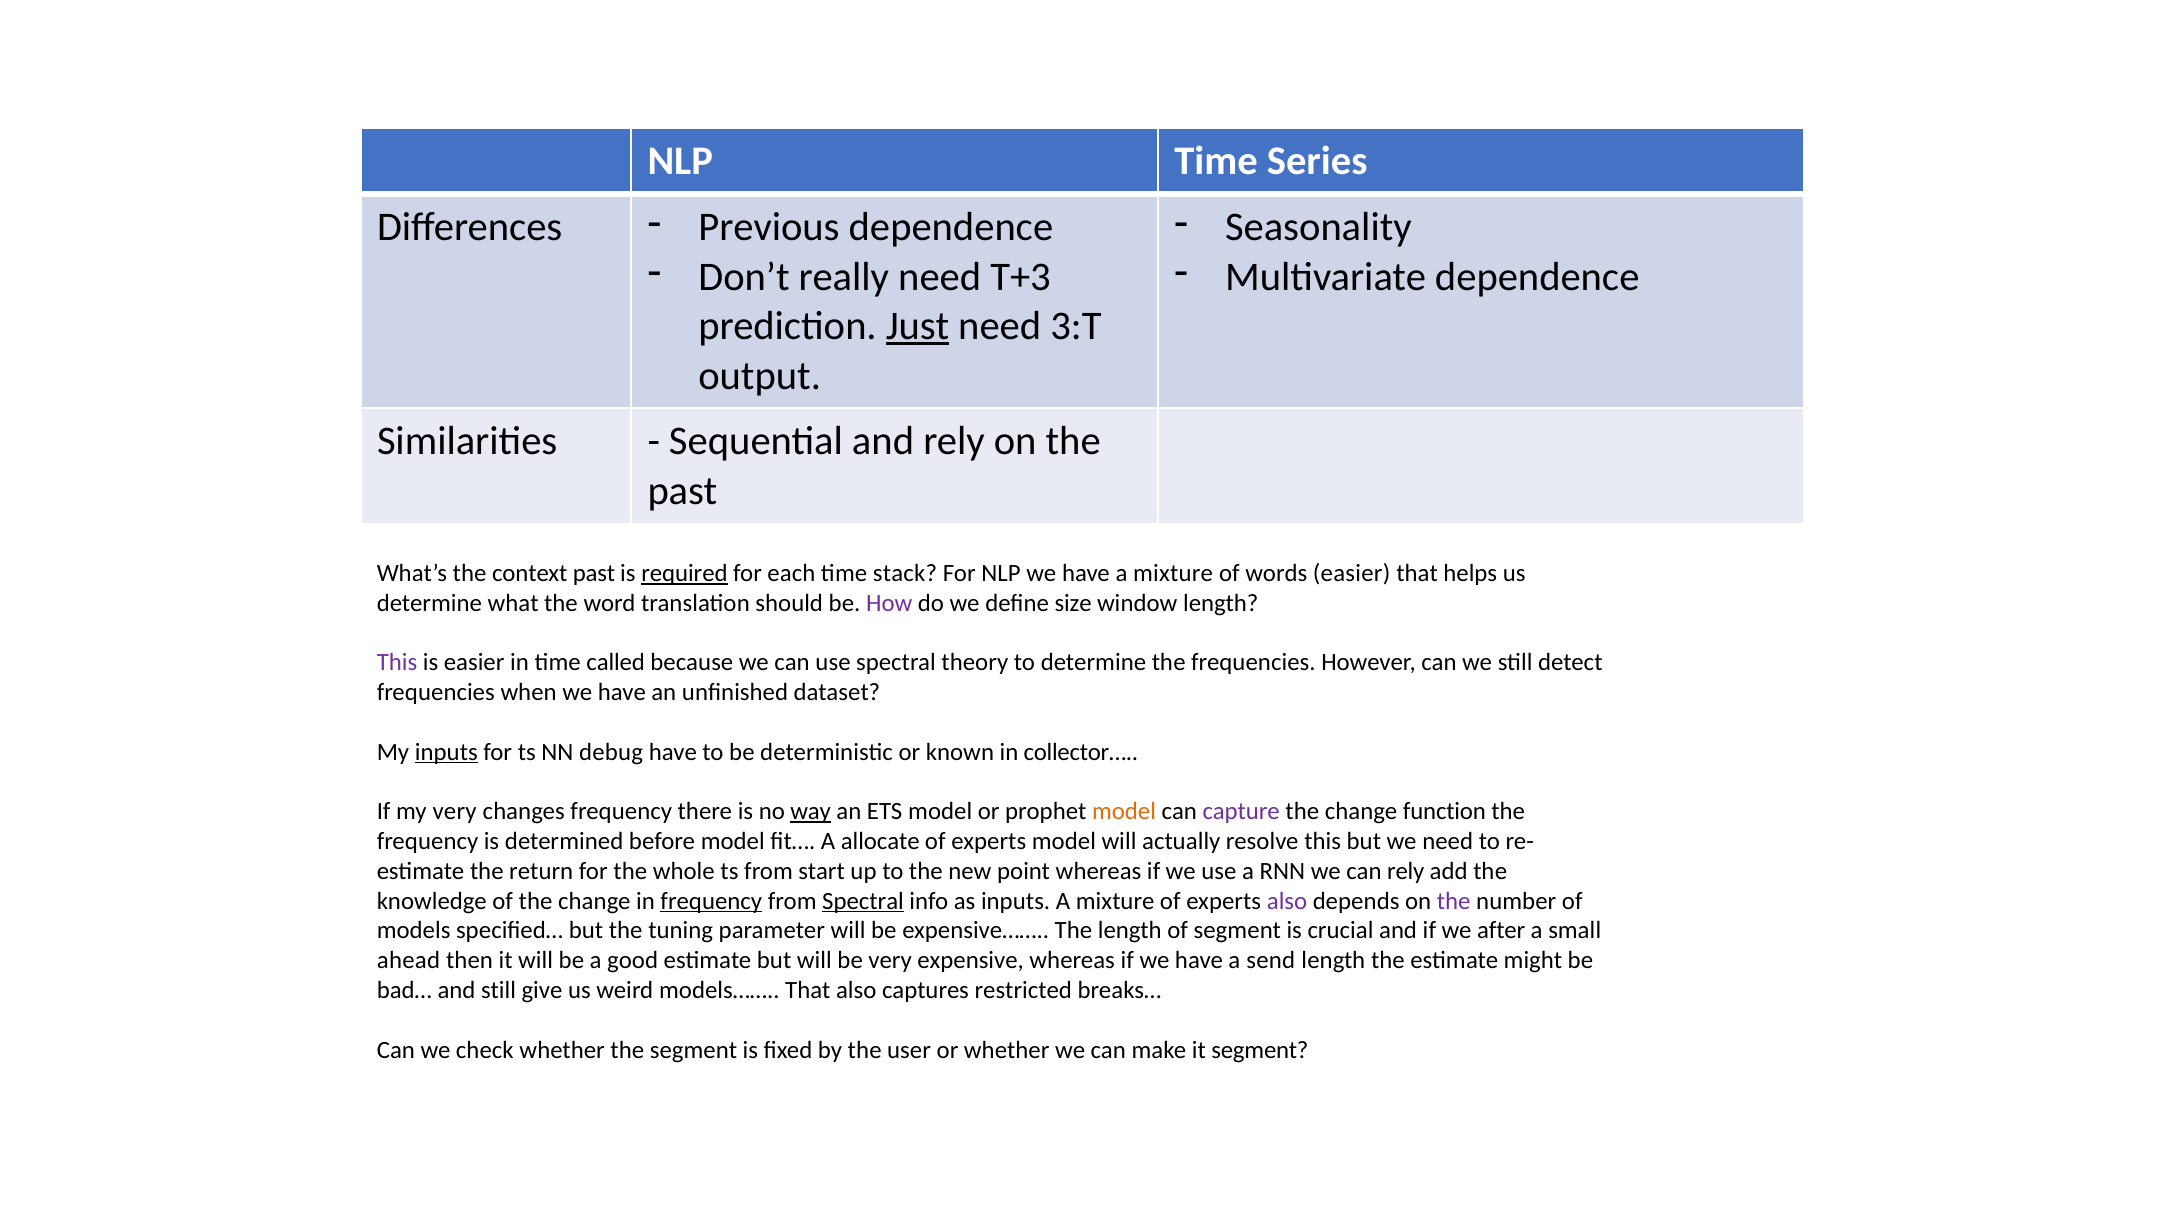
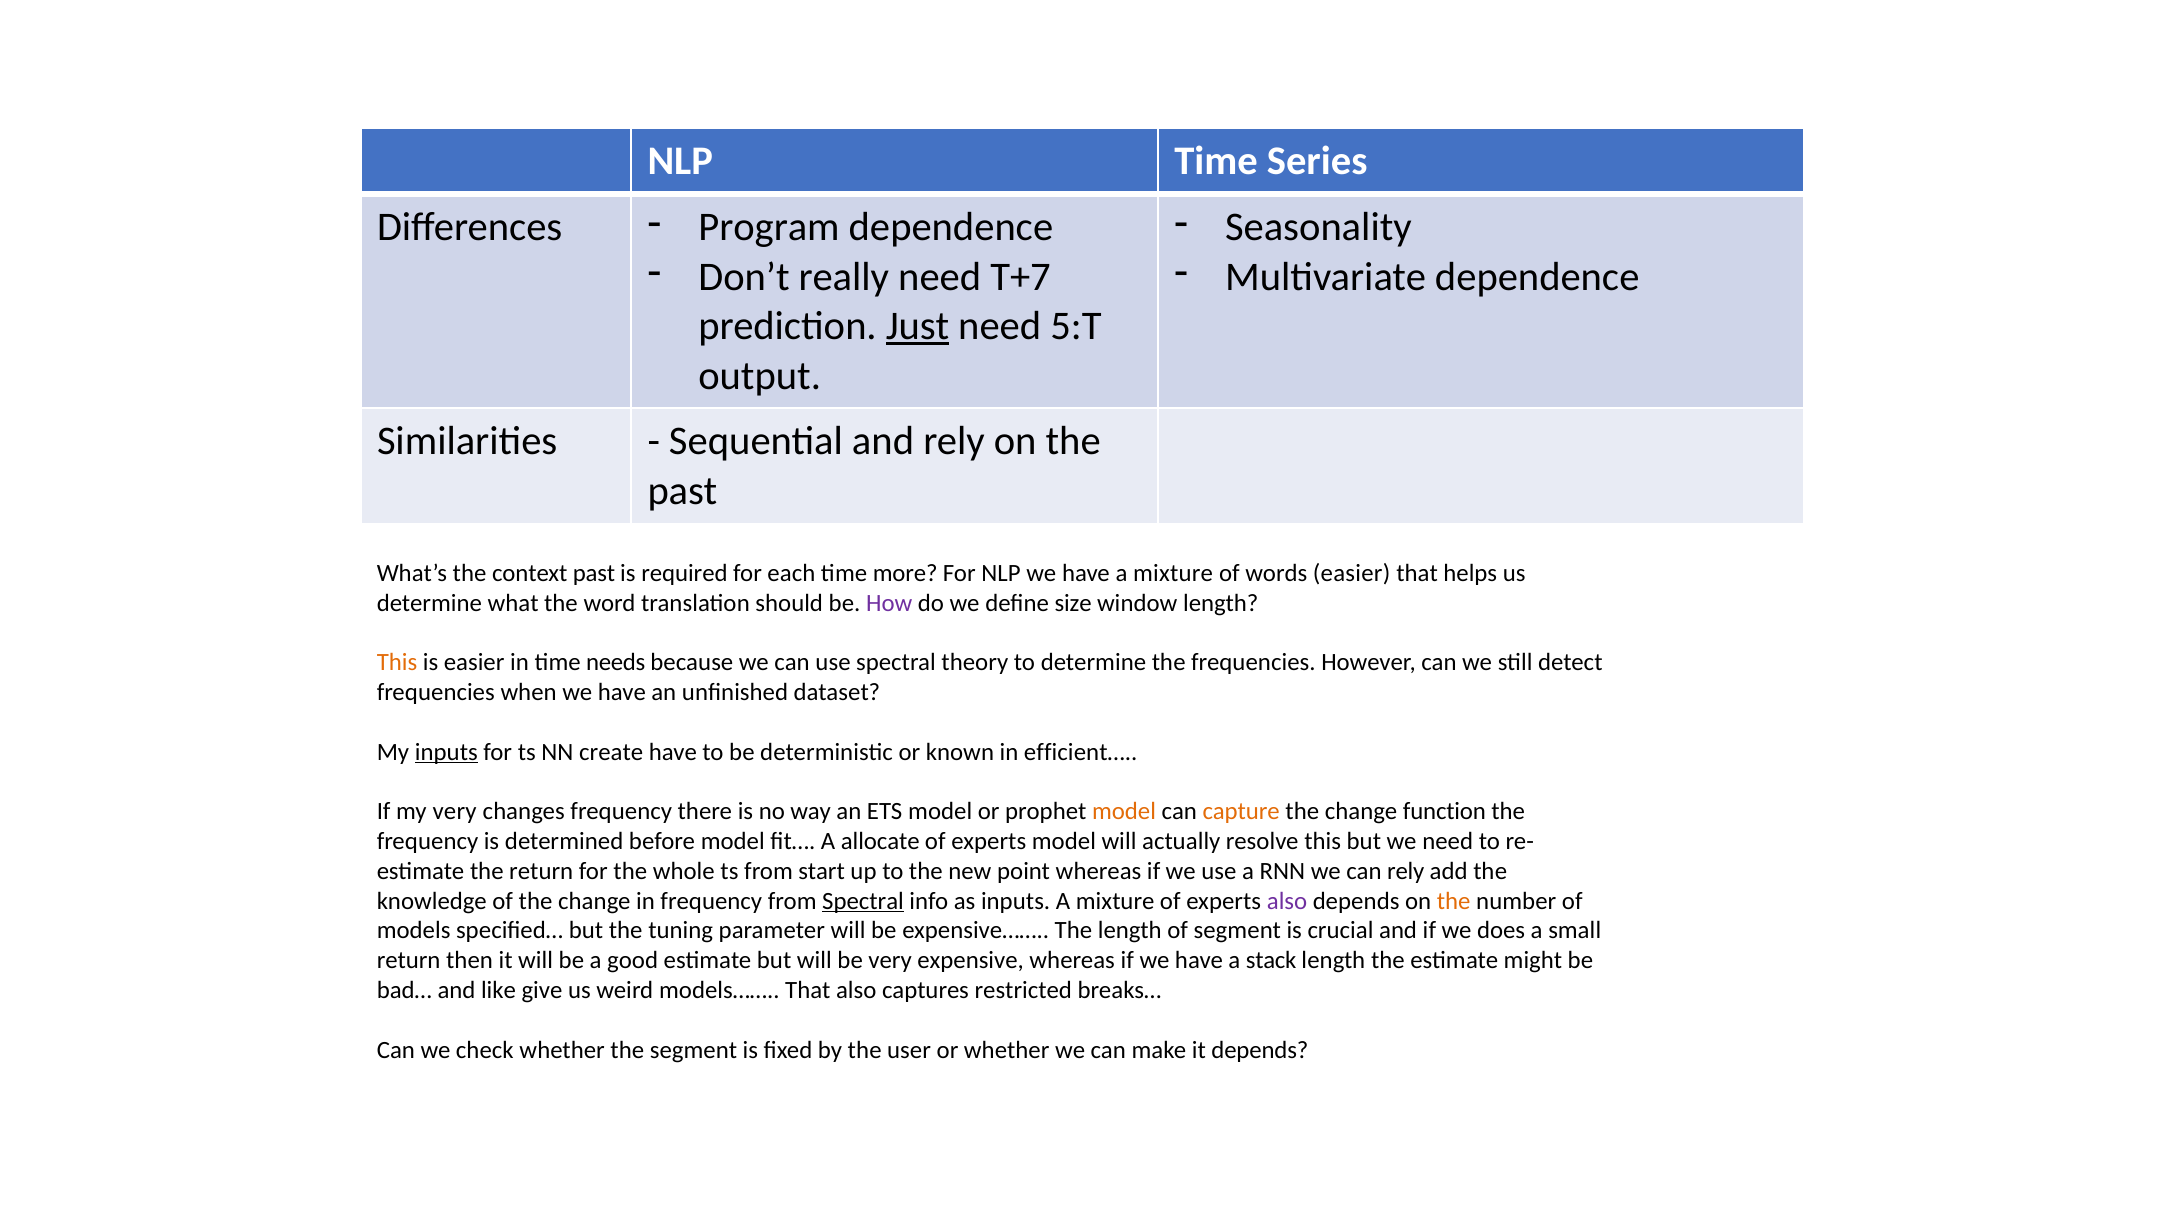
Previous: Previous -> Program (769, 227)
T+3: T+3 -> T+7 (1021, 277)
3:T: 3:T -> 5:T (1076, 326)
required underline: present -> none (684, 573)
stack: stack -> more (905, 573)
This colour: purple -> orange (397, 662)
called: called -> needs (616, 662)
debug: debug -> create (611, 752)
collector…: collector… -> efficient… (1081, 752)
way underline: present -> none (811, 811)
capture colour: purple -> orange (1241, 811)
frequency underline: present -> none (711, 901)
the colour: purple -> orange (1454, 901)
after: after -> does (1501, 931)
ahead: ahead -> return (409, 960)
send: send -> stack (1271, 960)
and still: still -> like (499, 990)
it segment: segment -> depends (1260, 1050)
